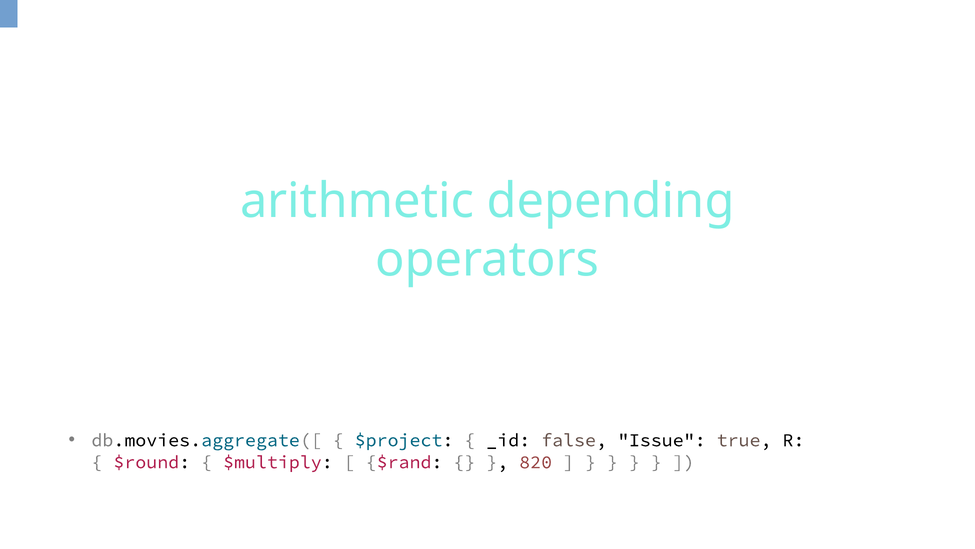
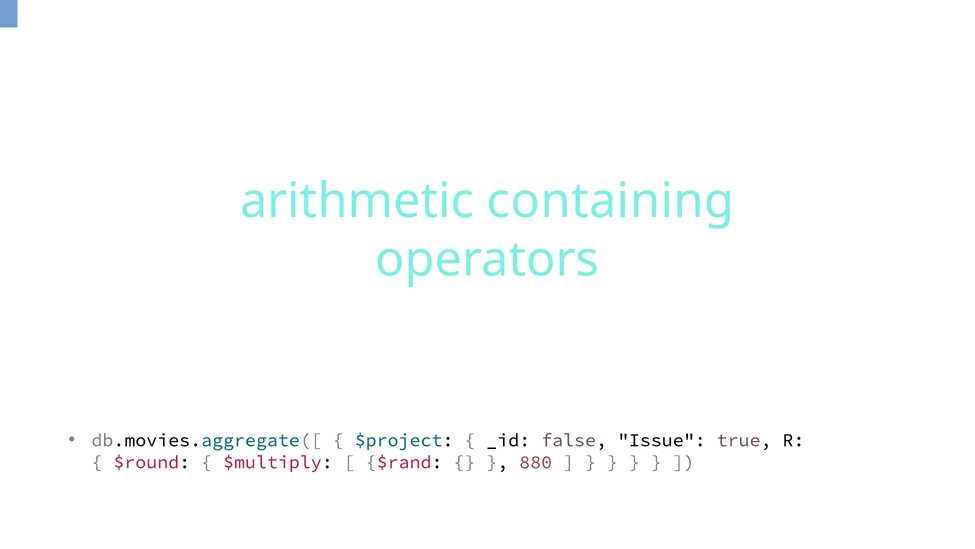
depending: depending -> containing (610, 201)
820: 820 -> 880 (536, 462)
